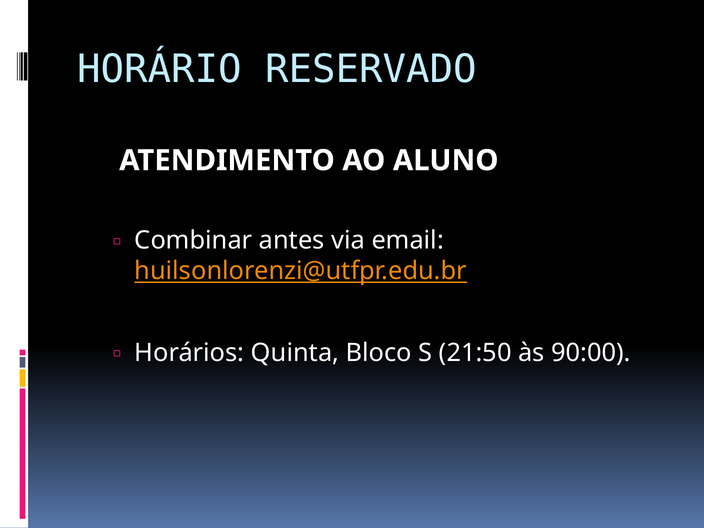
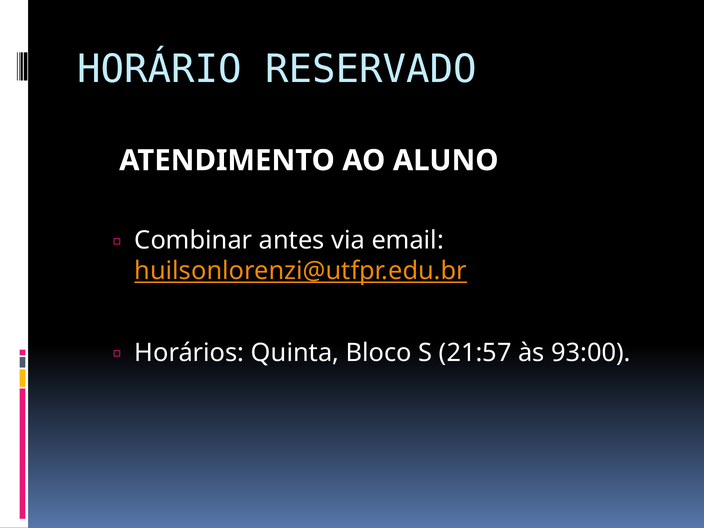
21:50: 21:50 -> 21:57 (475, 353)
90:00: 90:00 -> 93:00 (591, 353)
